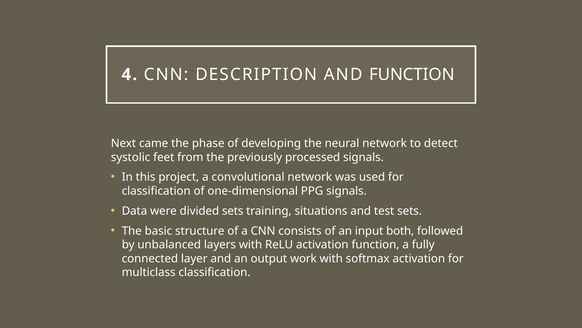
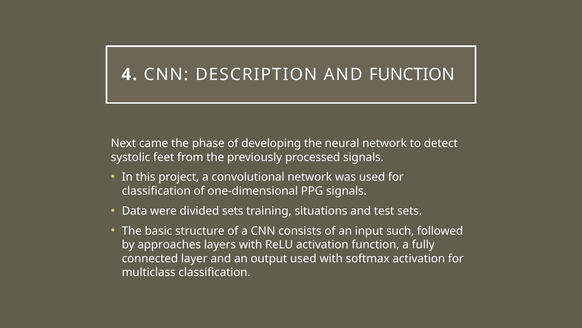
both: both -> such (400, 230)
unbalanced: unbalanced -> approaches (169, 244)
output work: work -> used (303, 258)
